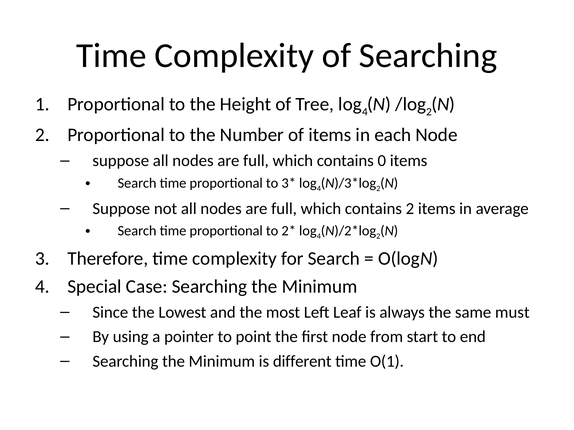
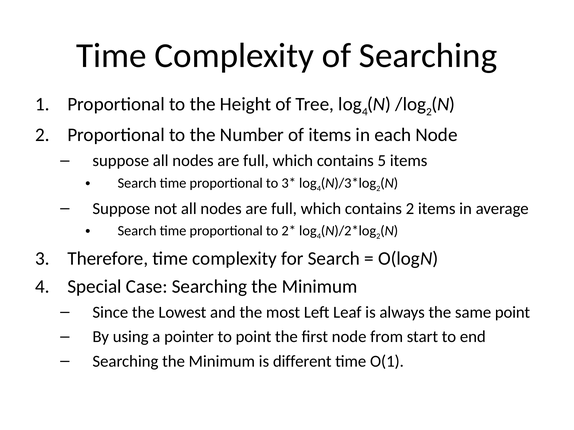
0: 0 -> 5 (382, 161)
same must: must -> point (512, 313)
